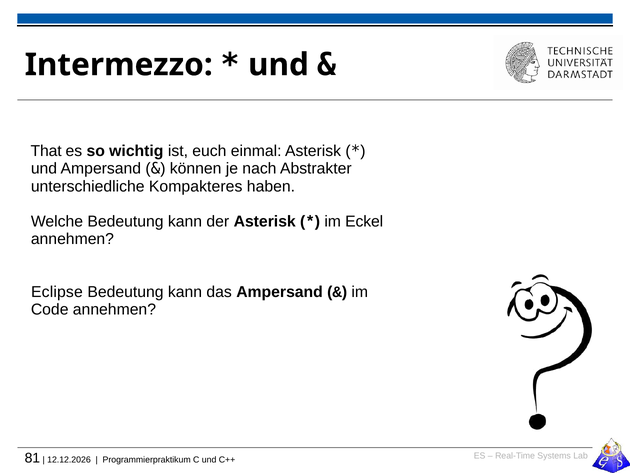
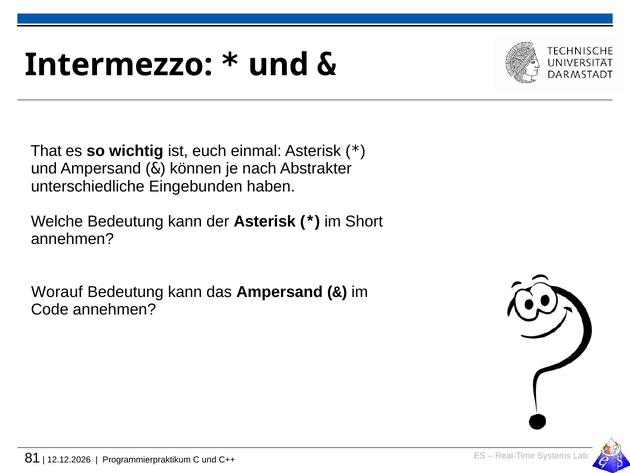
Kompakteres: Kompakteres -> Eingebunden (196, 186)
Eckel: Eckel -> Short (364, 221)
Eclipse: Eclipse -> Worauf (57, 292)
